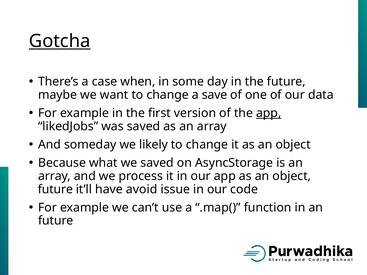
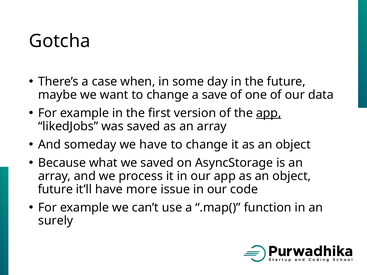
Gotcha underline: present -> none (60, 41)
we likely: likely -> have (153, 145)
avoid: avoid -> more (142, 189)
future: future -> surely (56, 221)
